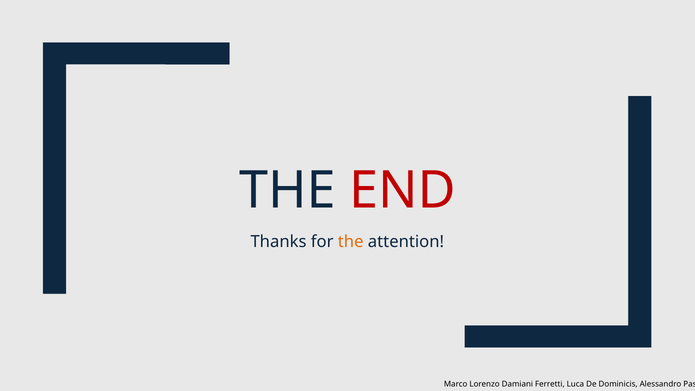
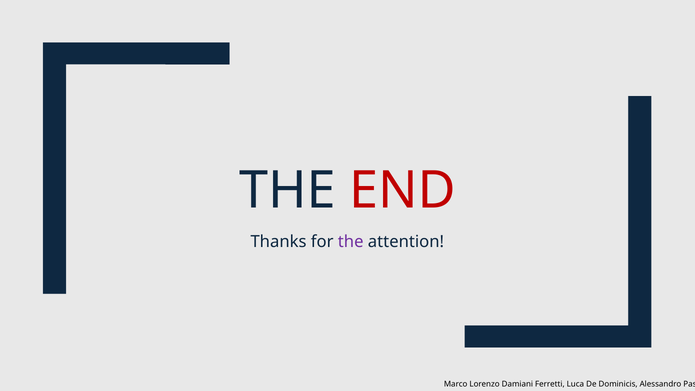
the colour: orange -> purple (351, 242)
